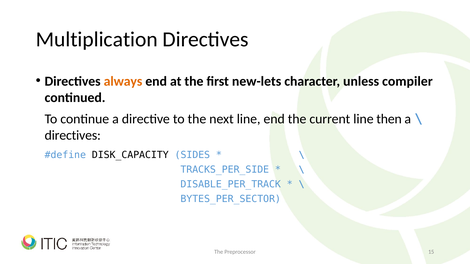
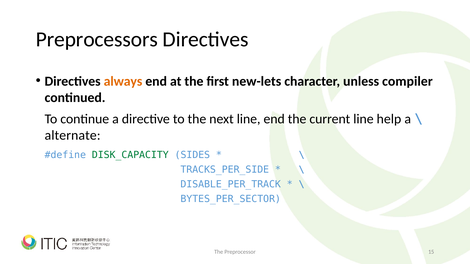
Multiplication: Multiplication -> Preprocessors (97, 39)
then: then -> help (389, 119)
directives: directives -> alternate (73, 135)
DISK_CAPACITY colour: black -> green (130, 155)
